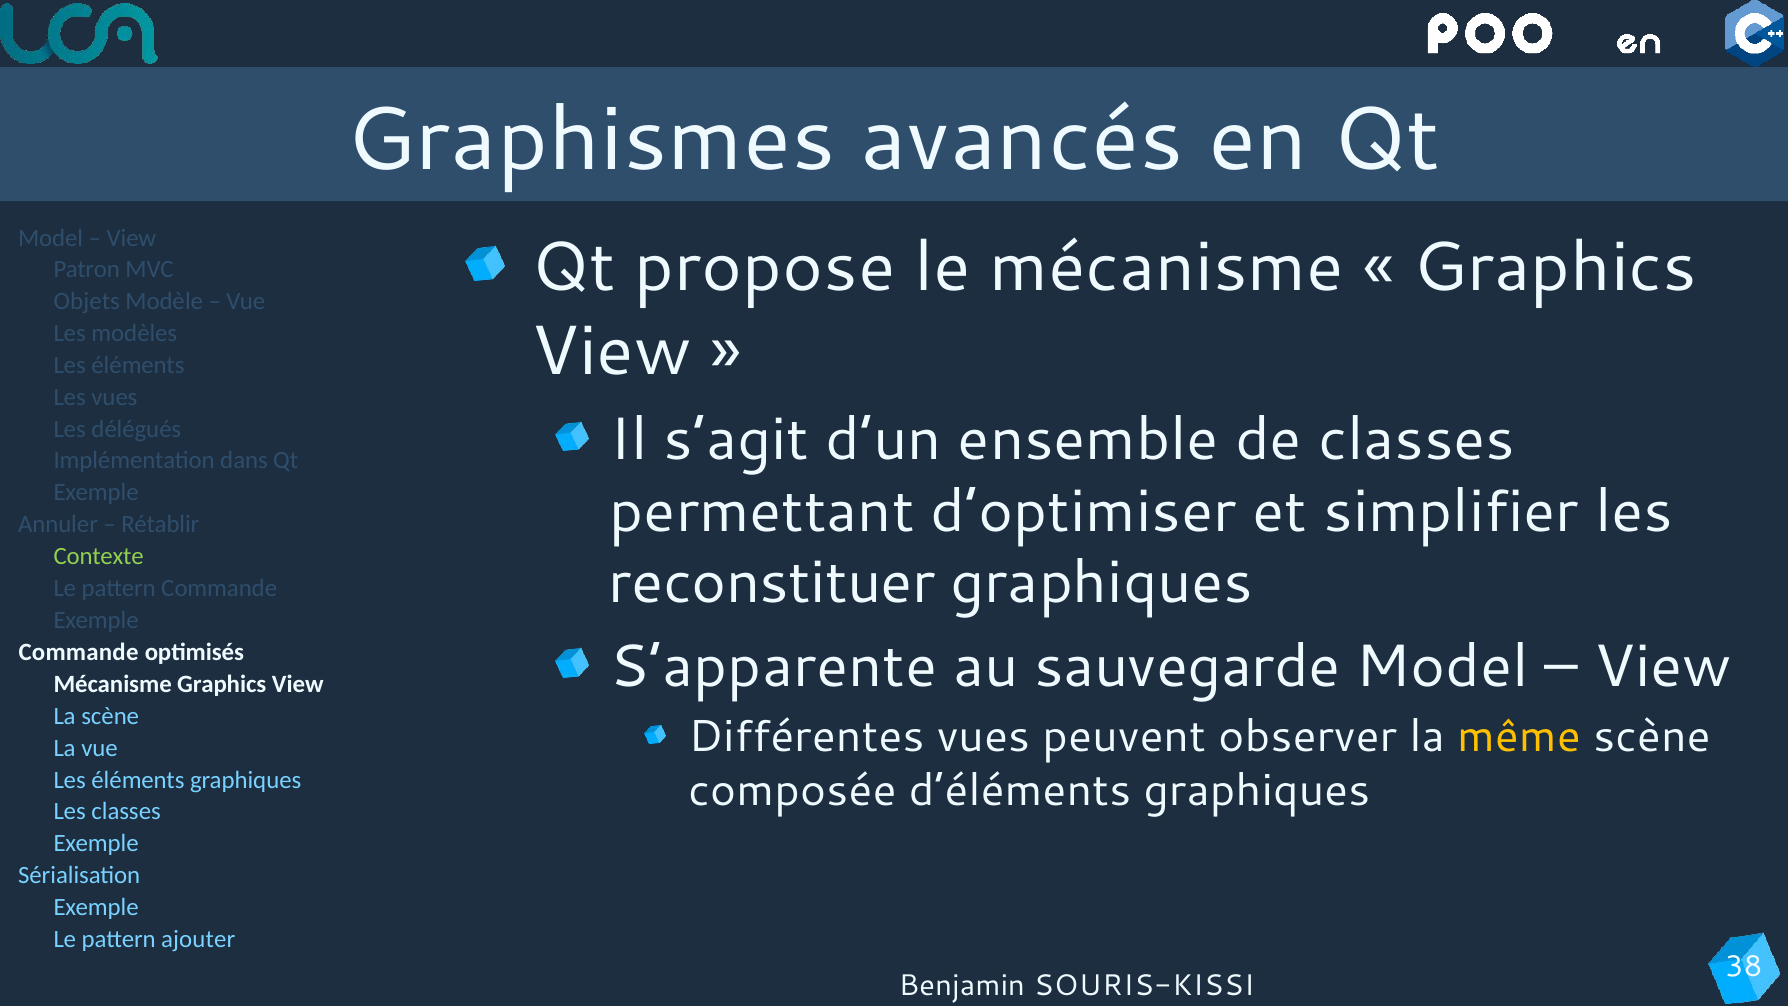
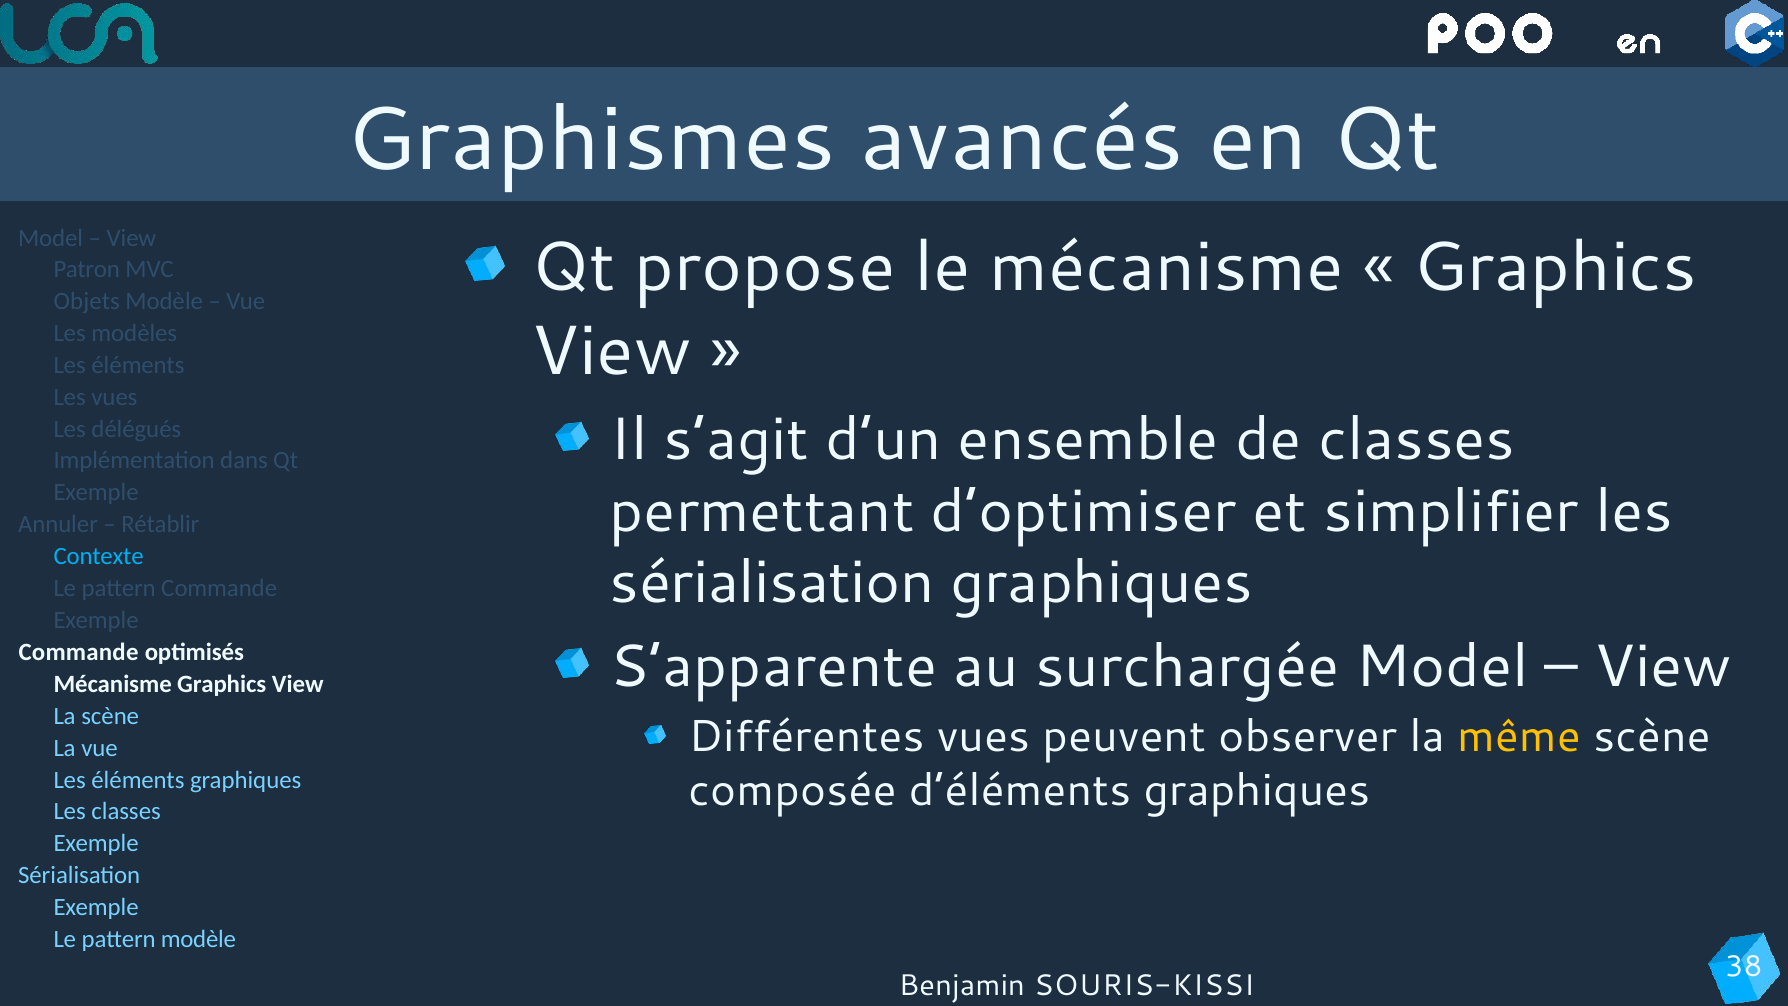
Contexte colour: light green -> light blue (99, 556)
reconstituer: reconstituer -> sérialisation (772, 583)
sauvegarde: sauvegarde -> surchargée (1187, 667)
pattern ajouter: ajouter -> modèle (198, 939)
